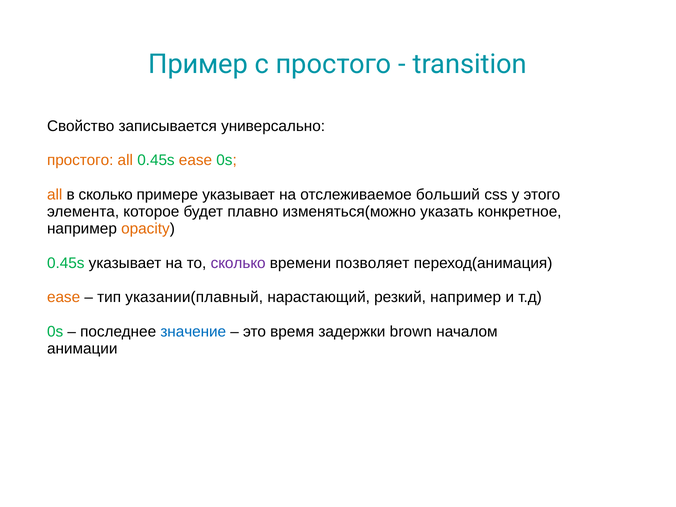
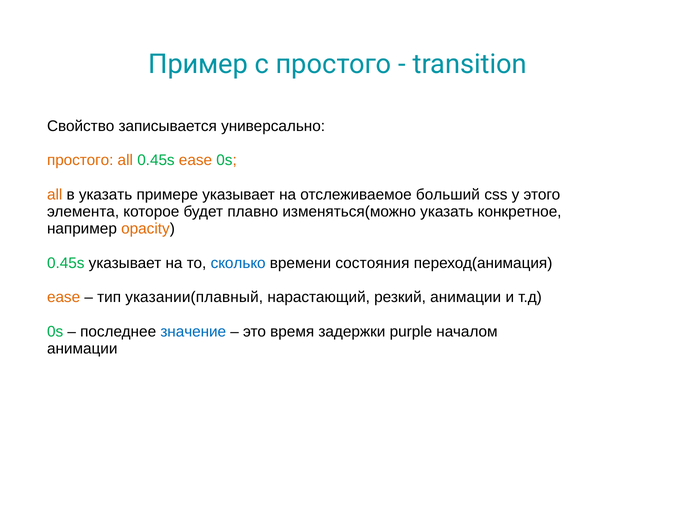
в сколько: сколько -> указать (106, 195)
сколько colour: purple -> blue (238, 263)
позволяет: позволяет -> состояния (372, 263)
резкий например: например -> анимации (466, 297)
brown: brown -> purple (411, 331)
